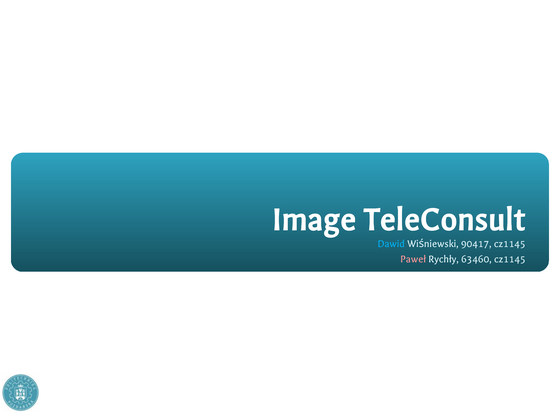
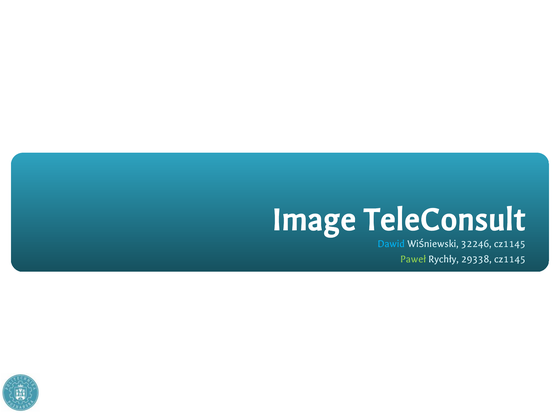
90417: 90417 -> 32246 (476, 244)
Paweł colour: pink -> light green (413, 259)
63460: 63460 -> 29338 (476, 259)
